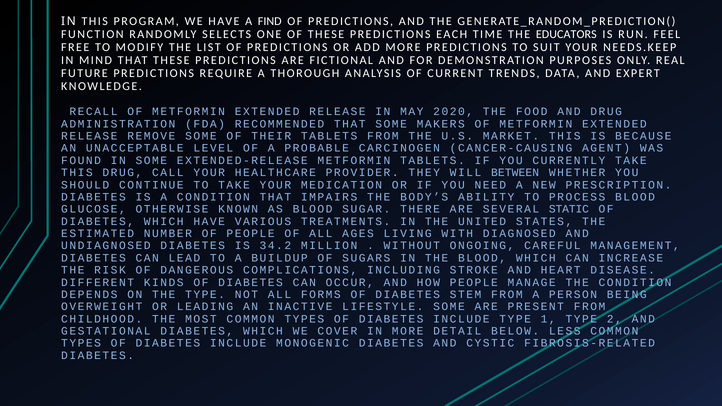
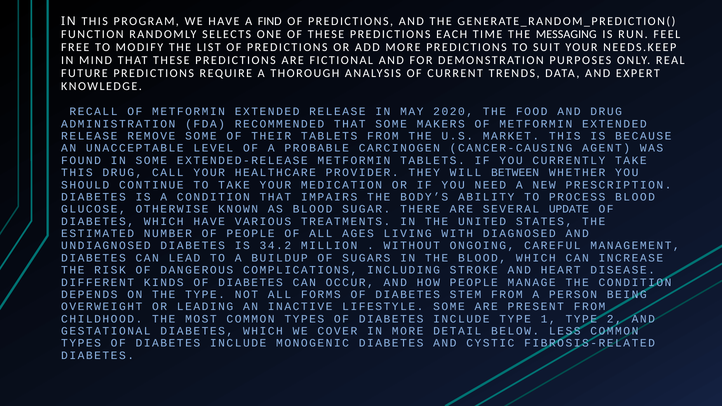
EDUCATORS: EDUCATORS -> MESSAGING (566, 34)
STATIC: STATIC -> UPDATE (569, 209)
